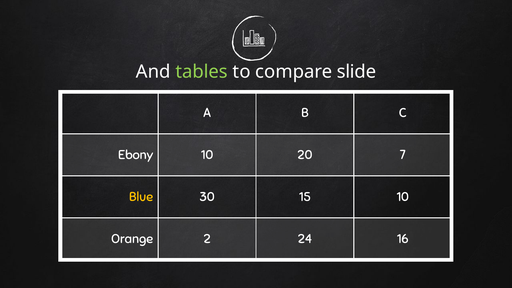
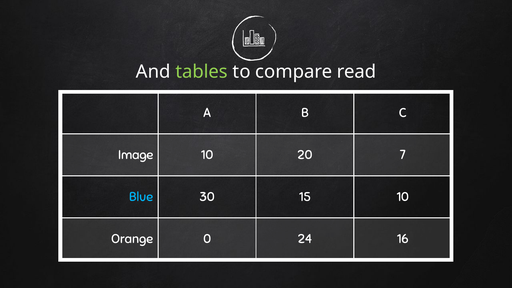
slide: slide -> read (356, 72)
Ebony: Ebony -> Image (136, 155)
Blue colour: yellow -> light blue (141, 197)
2: 2 -> 0 (207, 239)
